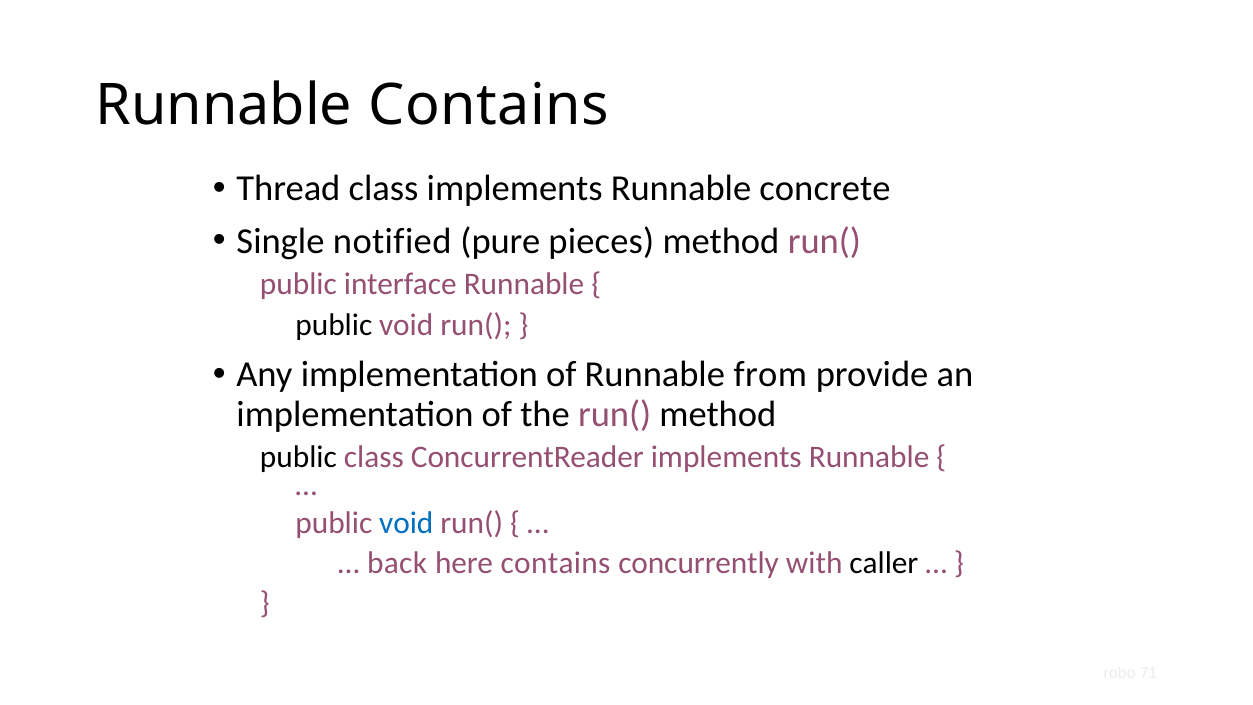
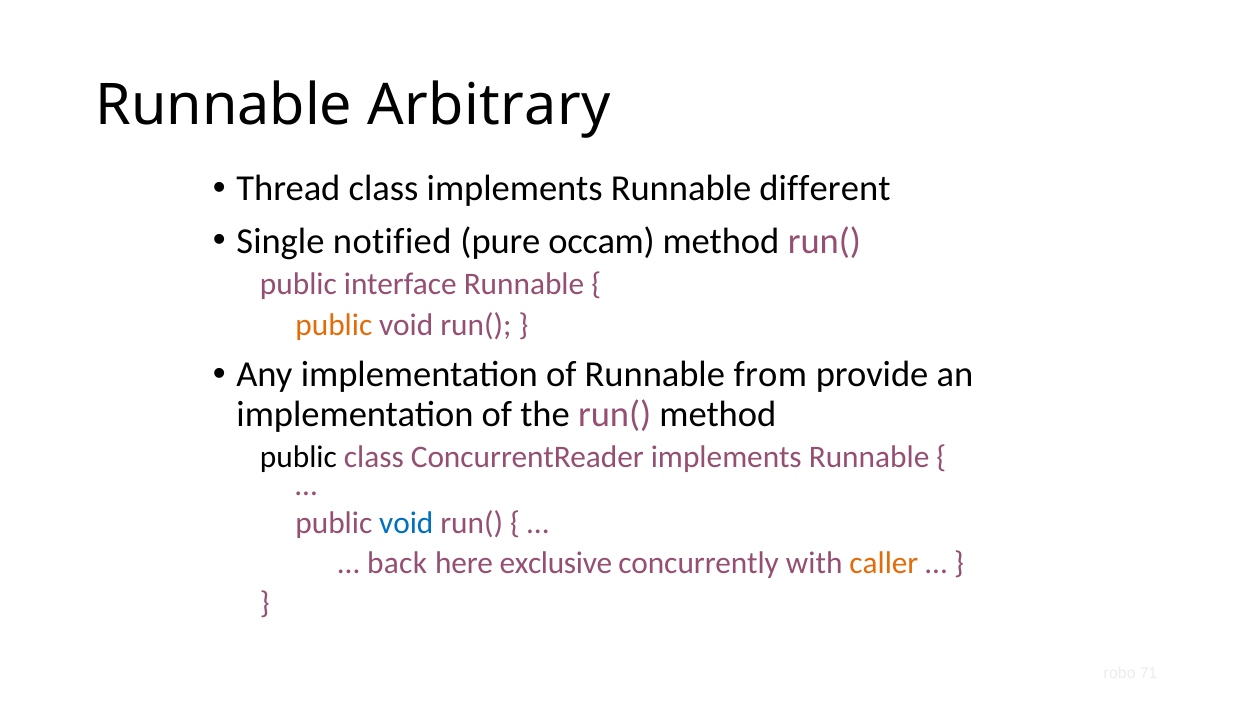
Runnable Contains: Contains -> Arbitrary (489, 105)
concrete: concrete -> different (825, 189)
pieces: pieces -> occam (602, 241)
public colour: black -> orange (334, 325)
here contains: contains -> exclusive (556, 563)
caller colour: black -> orange (884, 563)
